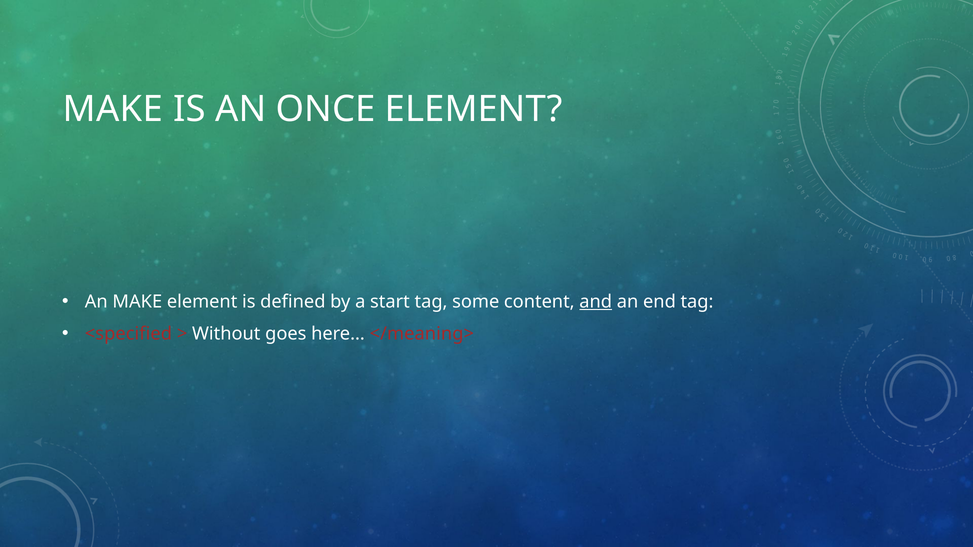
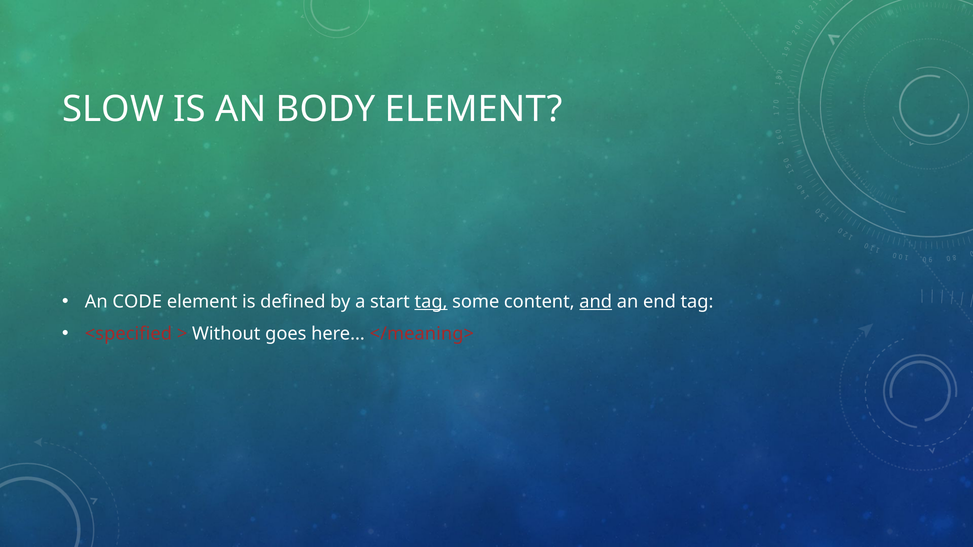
MAKE: MAKE -> SLOW (113, 109)
ONCE: ONCE -> BODY (326, 109)
An MAKE: MAKE -> CODE (137, 302)
tag underline: none -> present (431, 302)
